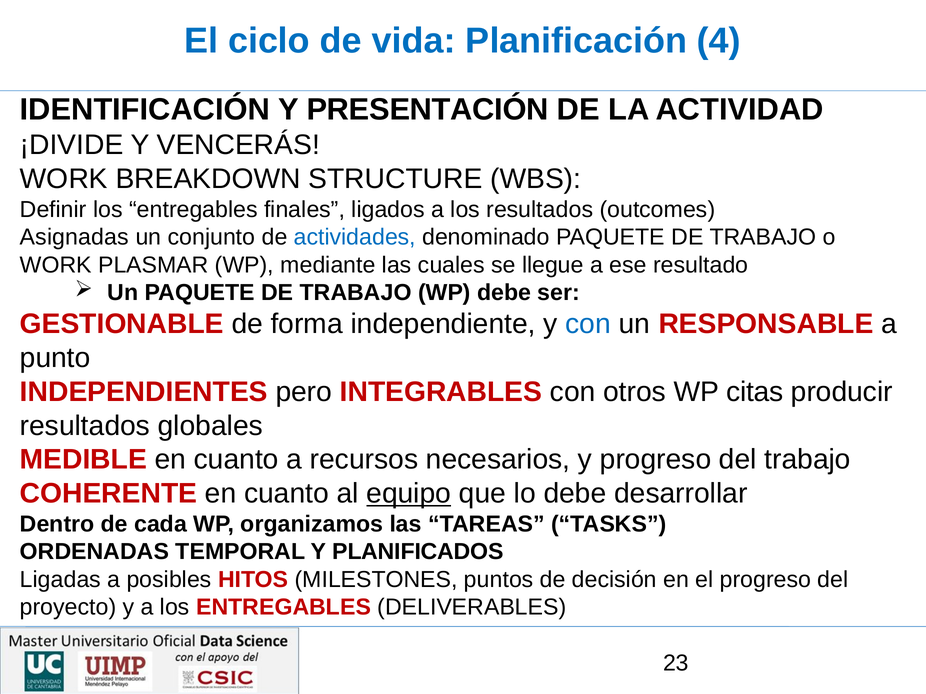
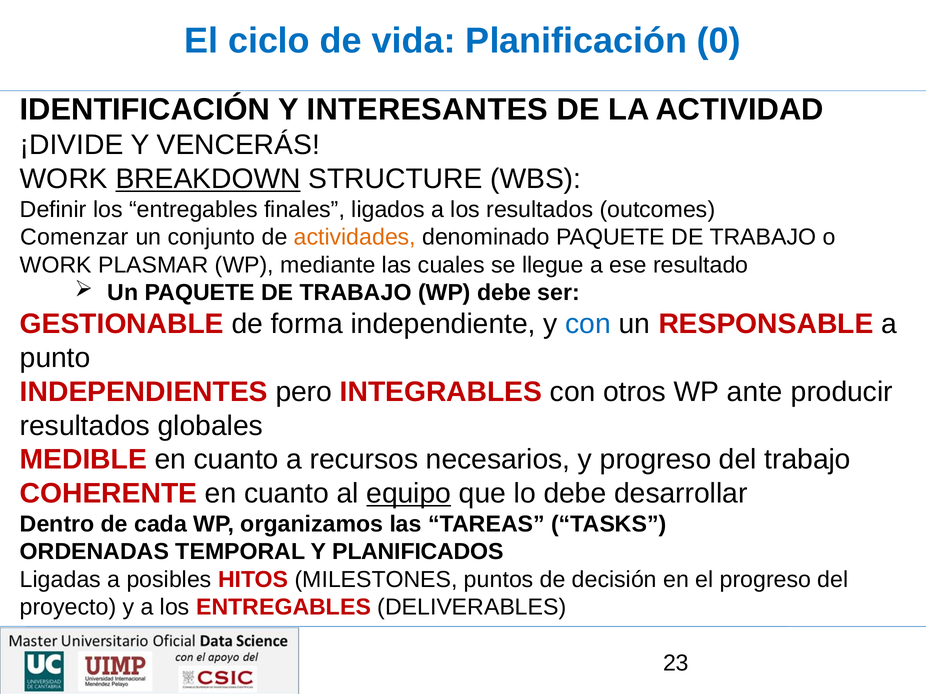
4: 4 -> 0 (719, 41)
PRESENTACIÓN: PRESENTACIÓN -> INTERESANTES (427, 110)
BREAKDOWN underline: none -> present (208, 179)
Asignadas: Asignadas -> Comenzar (74, 237)
actividades colour: blue -> orange (355, 237)
citas: citas -> ante (755, 392)
